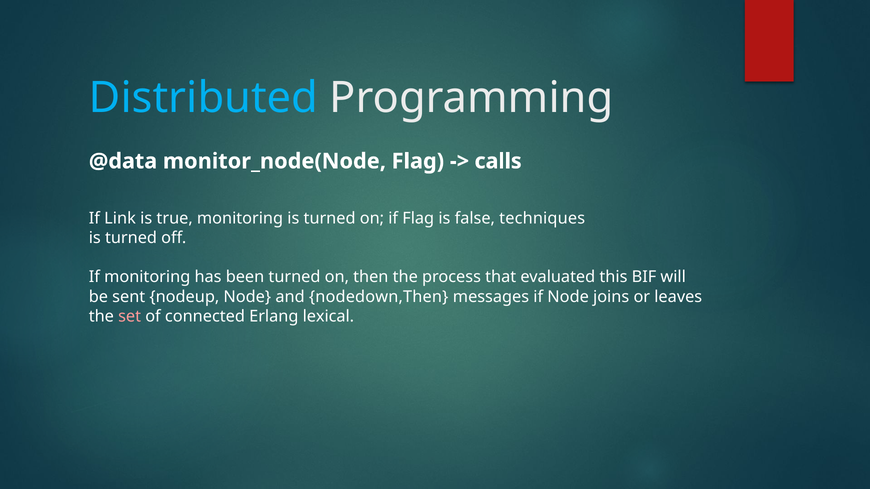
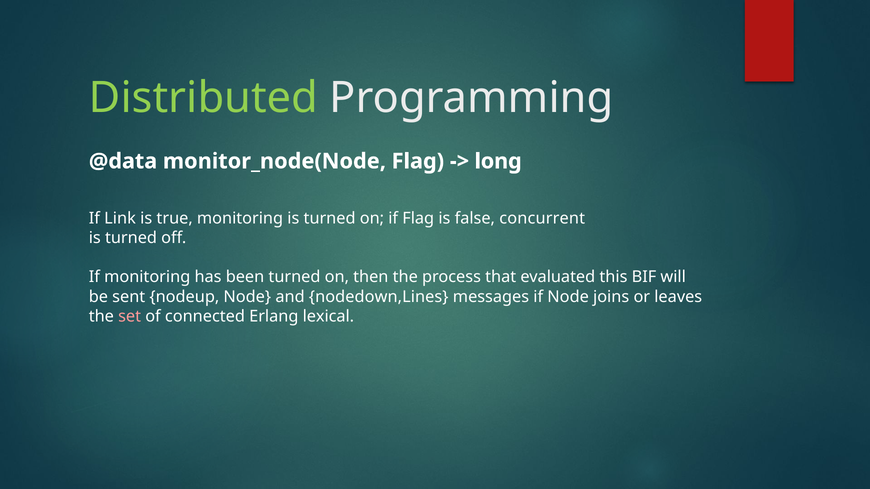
Distributed colour: light blue -> light green (203, 98)
calls: calls -> long (498, 161)
techniques: techniques -> concurrent (542, 219)
nodedown,Then: nodedown,Then -> nodedown,Lines (379, 297)
